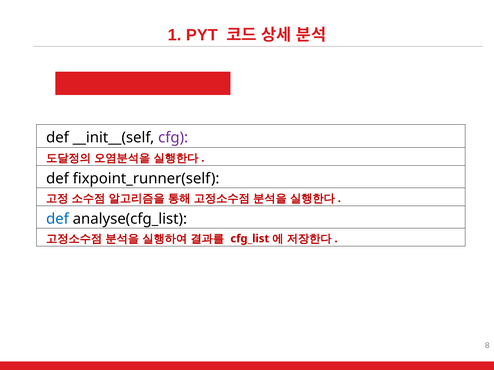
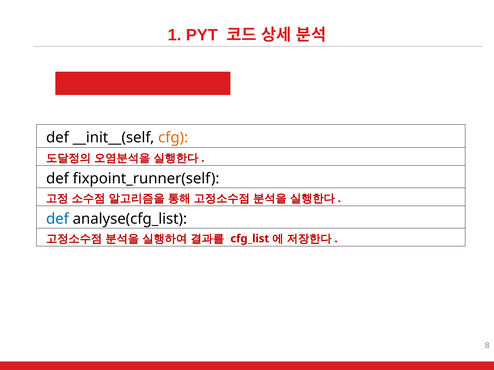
cfg colour: purple -> orange (173, 138)
